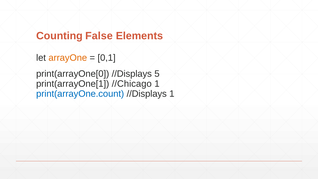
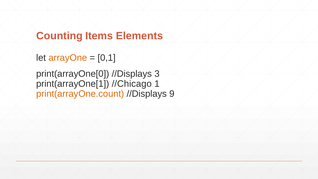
False: False -> Items (99, 36)
5: 5 -> 3 (157, 74)
print(arrayOne.count colour: blue -> orange (80, 94)
//Displays 1: 1 -> 9 (172, 94)
